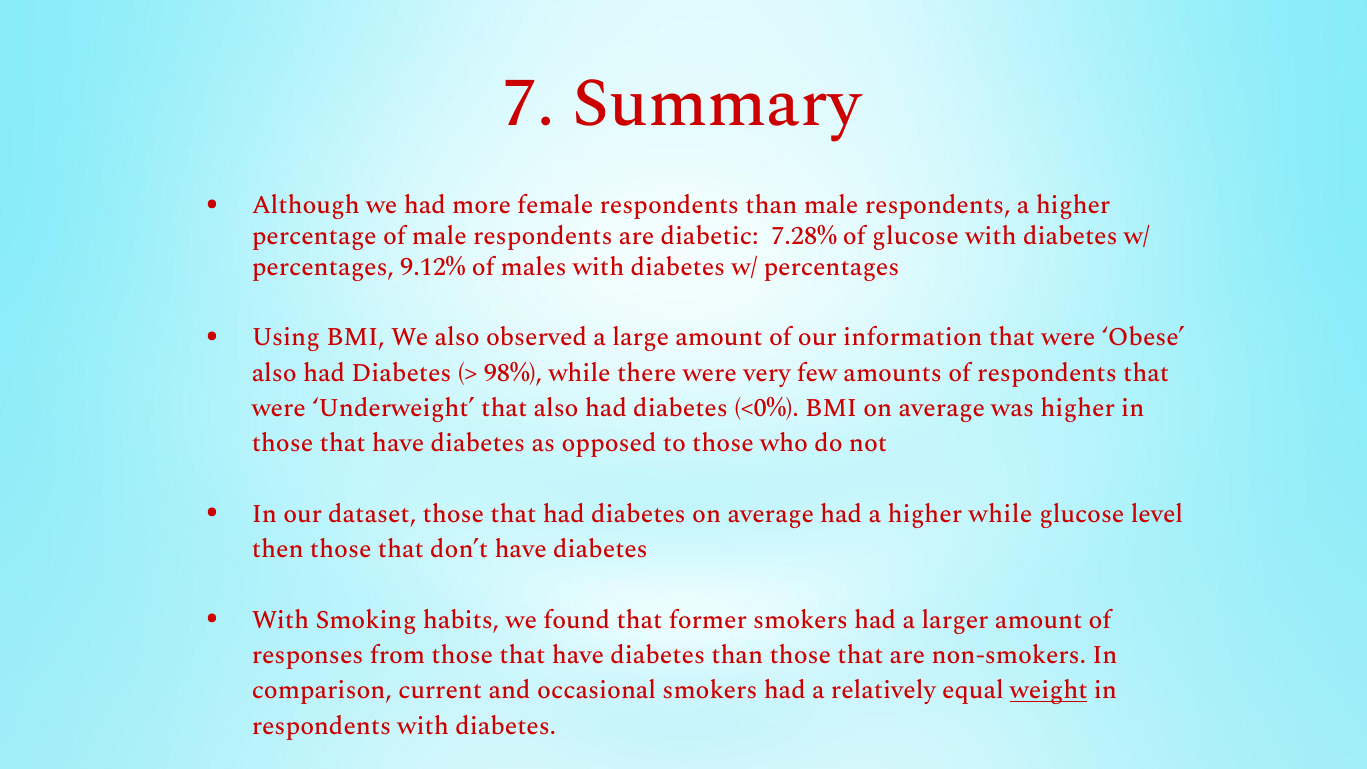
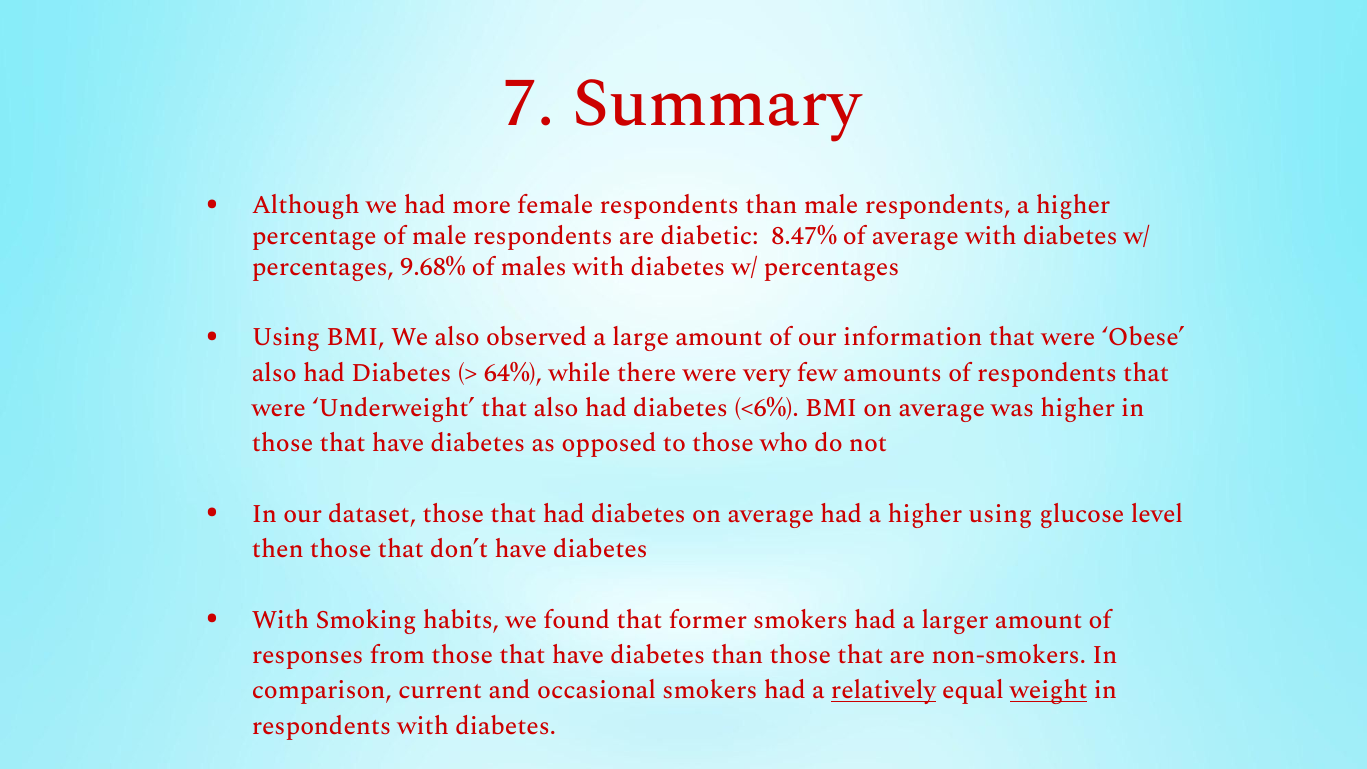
7.28%: 7.28% -> 8.47% (804, 236)
of glucose: glucose -> average (915, 236)
9.12%: 9.12% -> 9.68% (433, 267)
98%: 98% -> 64% (513, 373)
<0%: <0% -> <6% (767, 408)
higher while: while -> using (1001, 514)
relatively underline: none -> present (883, 690)
